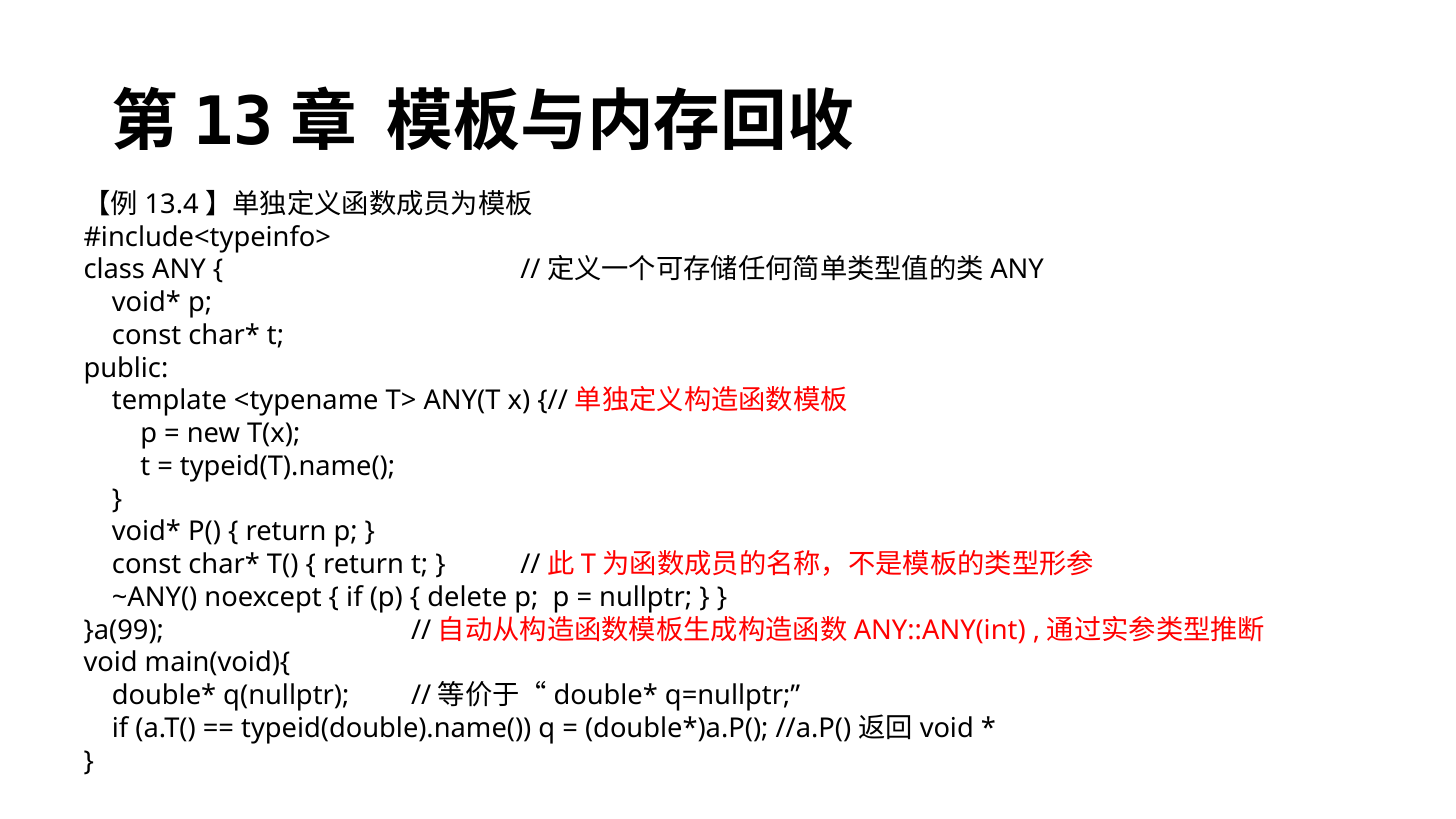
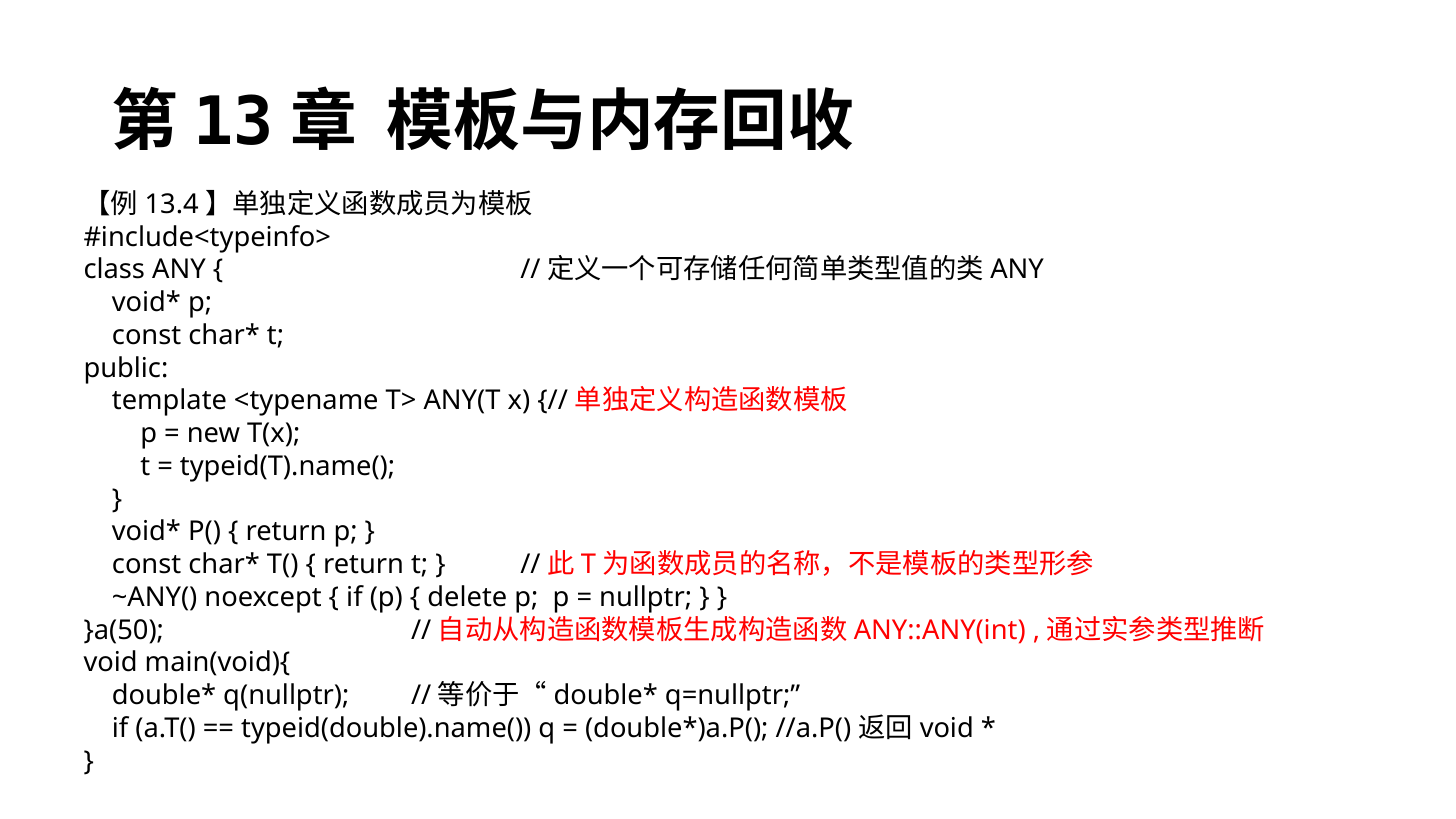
}a(99: }a(99 -> }a(50 (124, 630)
